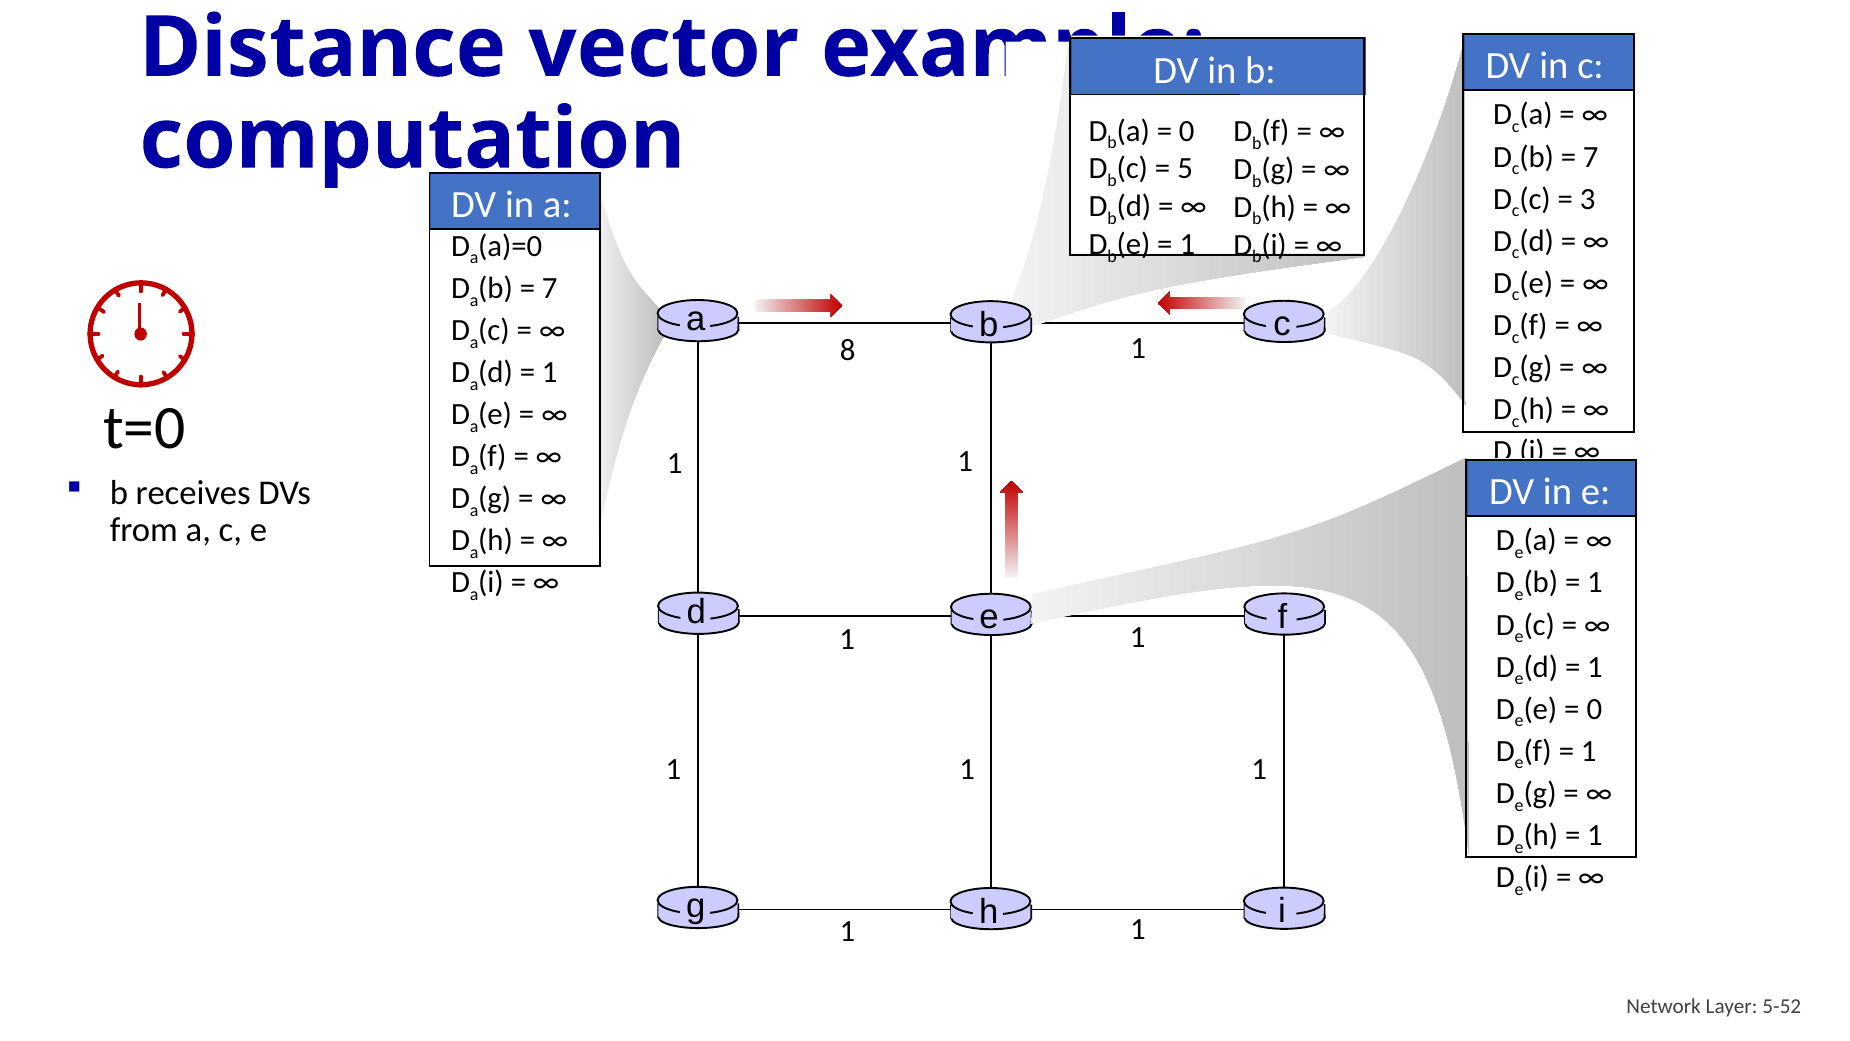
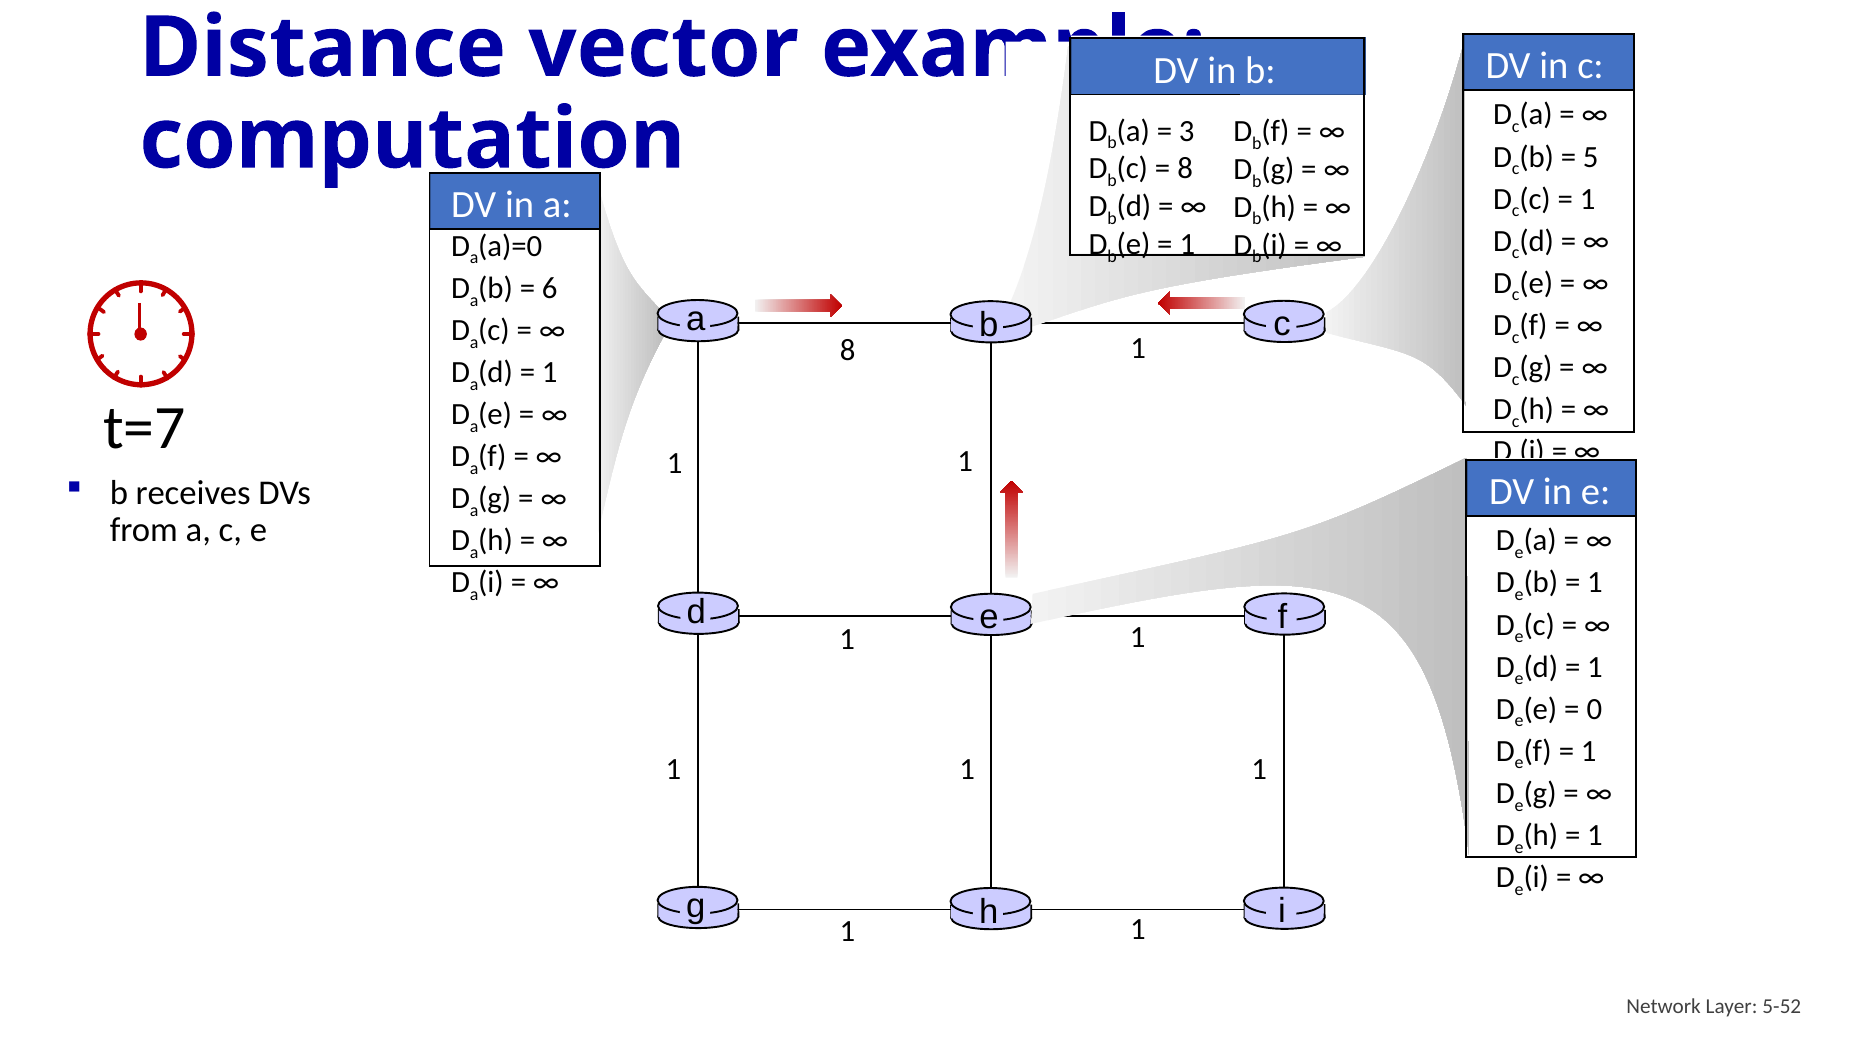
0: 0 -> 3 (1187, 131)
7: 7 -> 5 (1591, 157)
5: 5 -> 8 (1185, 169)
3: 3 -> 1 (1588, 199)
7: 7 -> 6 (550, 288)
t=0: t=0 -> t=7 (144, 428)
